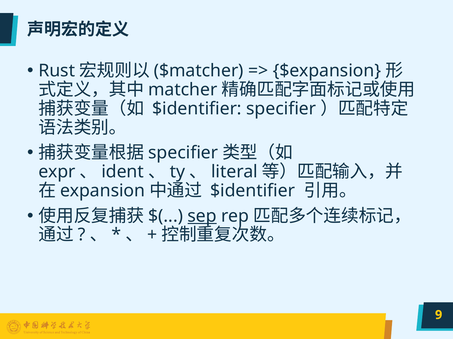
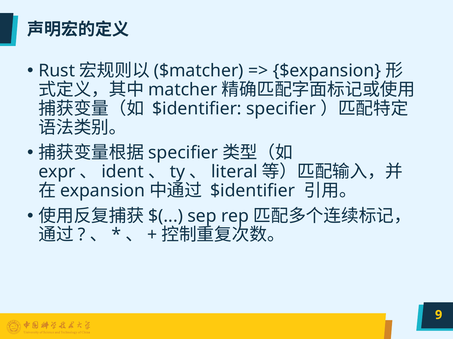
sep underline: present -> none (202, 216)
